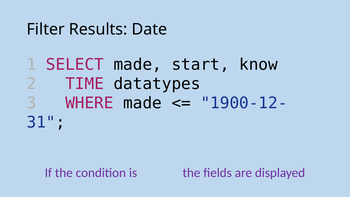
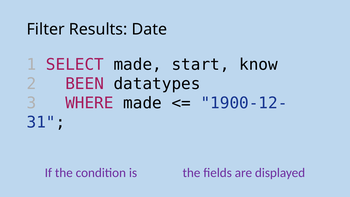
TIME: TIME -> BEEN (85, 84)
